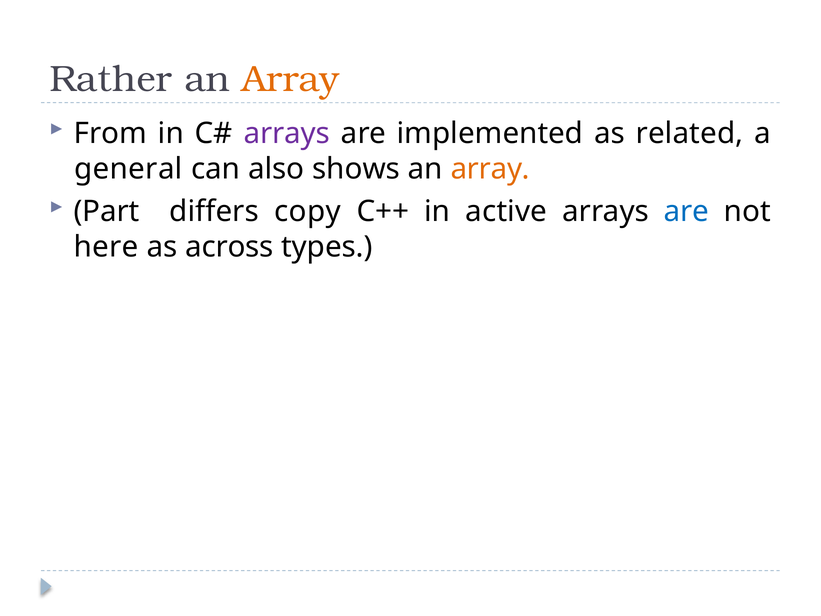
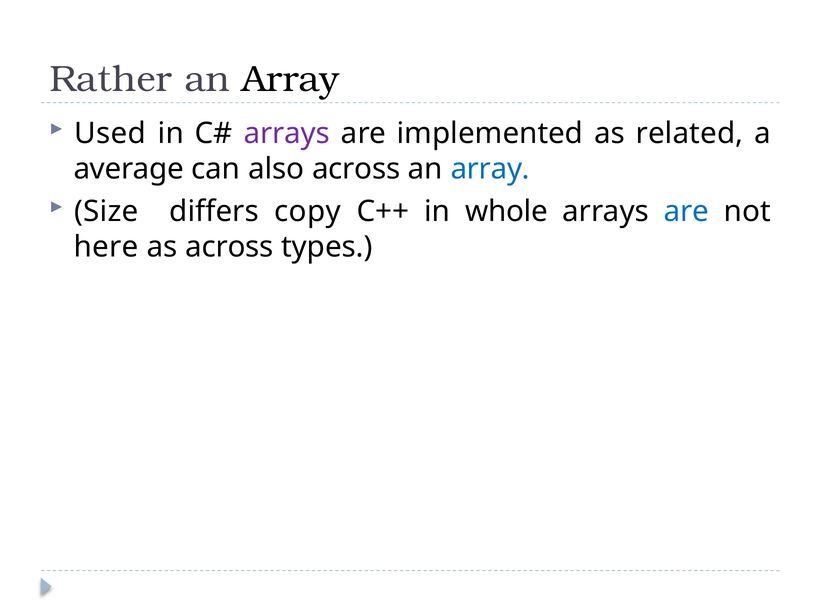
Array colour: orange -> black (291, 79)
From: From -> Used (110, 133)
general: general -> average (129, 169)
also shows: shows -> across (356, 169)
array colour: orange -> blue (490, 169)
Part: Part -> Size (106, 211)
active: active -> whole (506, 211)
